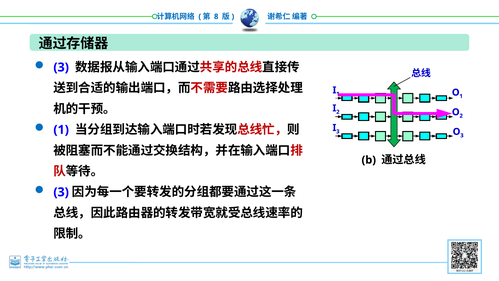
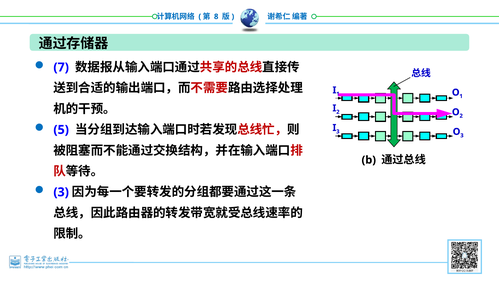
3: 3 -> 7 (61, 67)
1: 1 -> 5 (61, 130)
